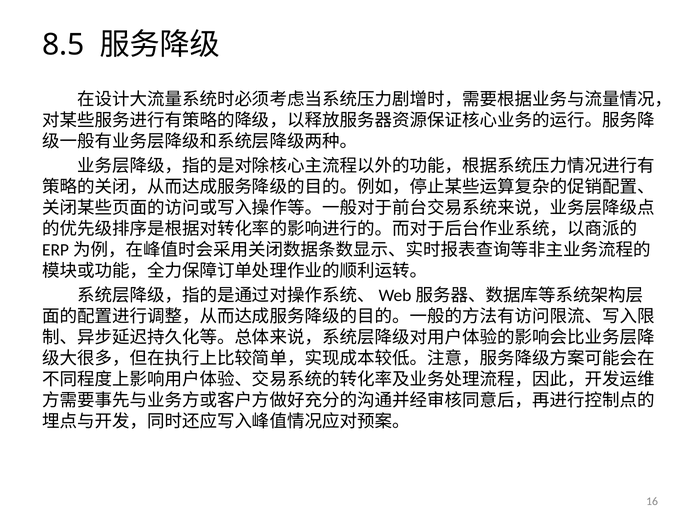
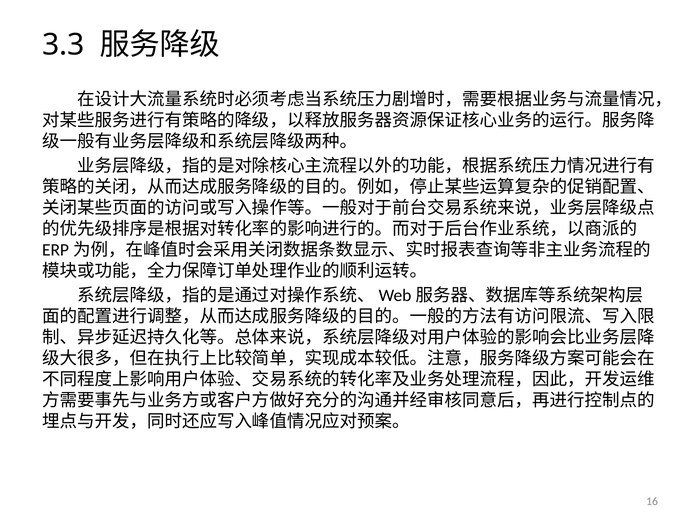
8.5: 8.5 -> 3.3 (63, 45)
